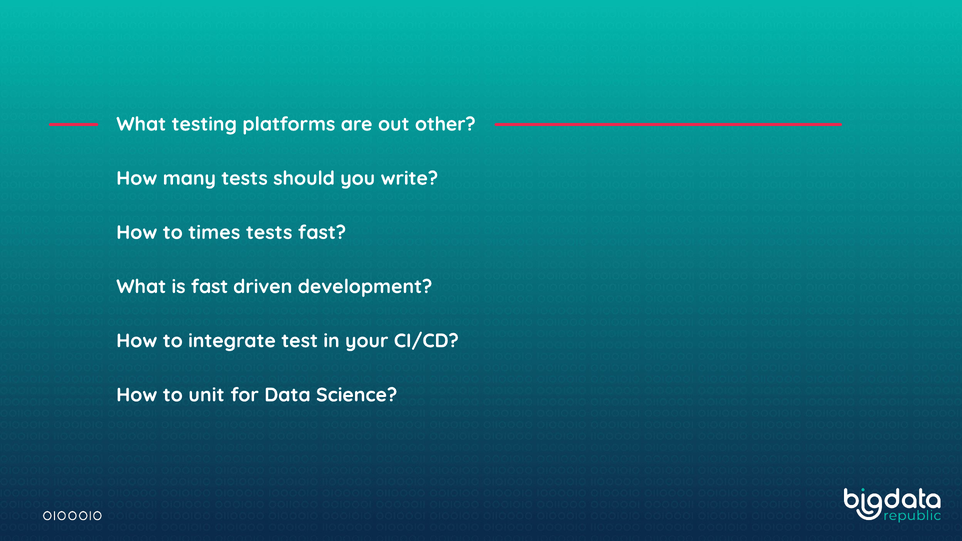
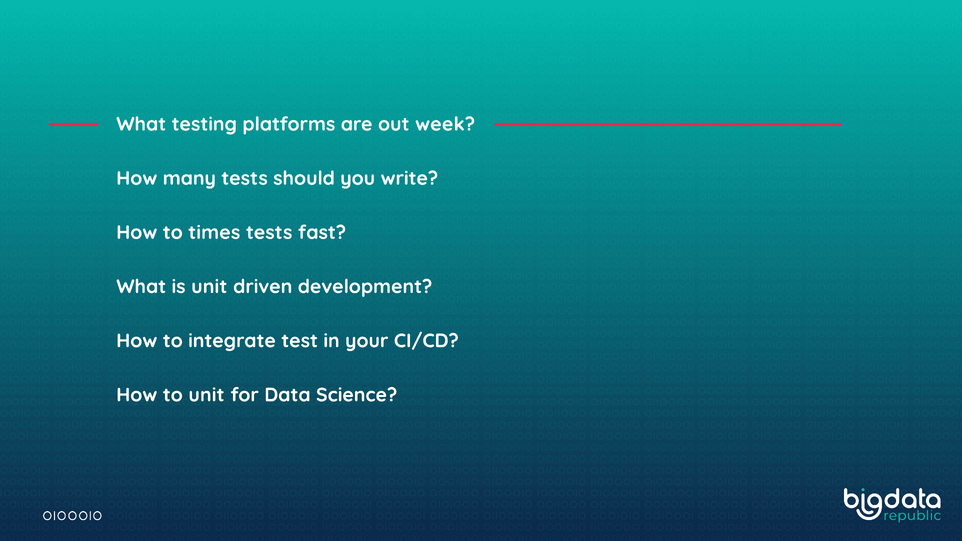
other: other -> week (445, 124)
is fast: fast -> unit (209, 287)
